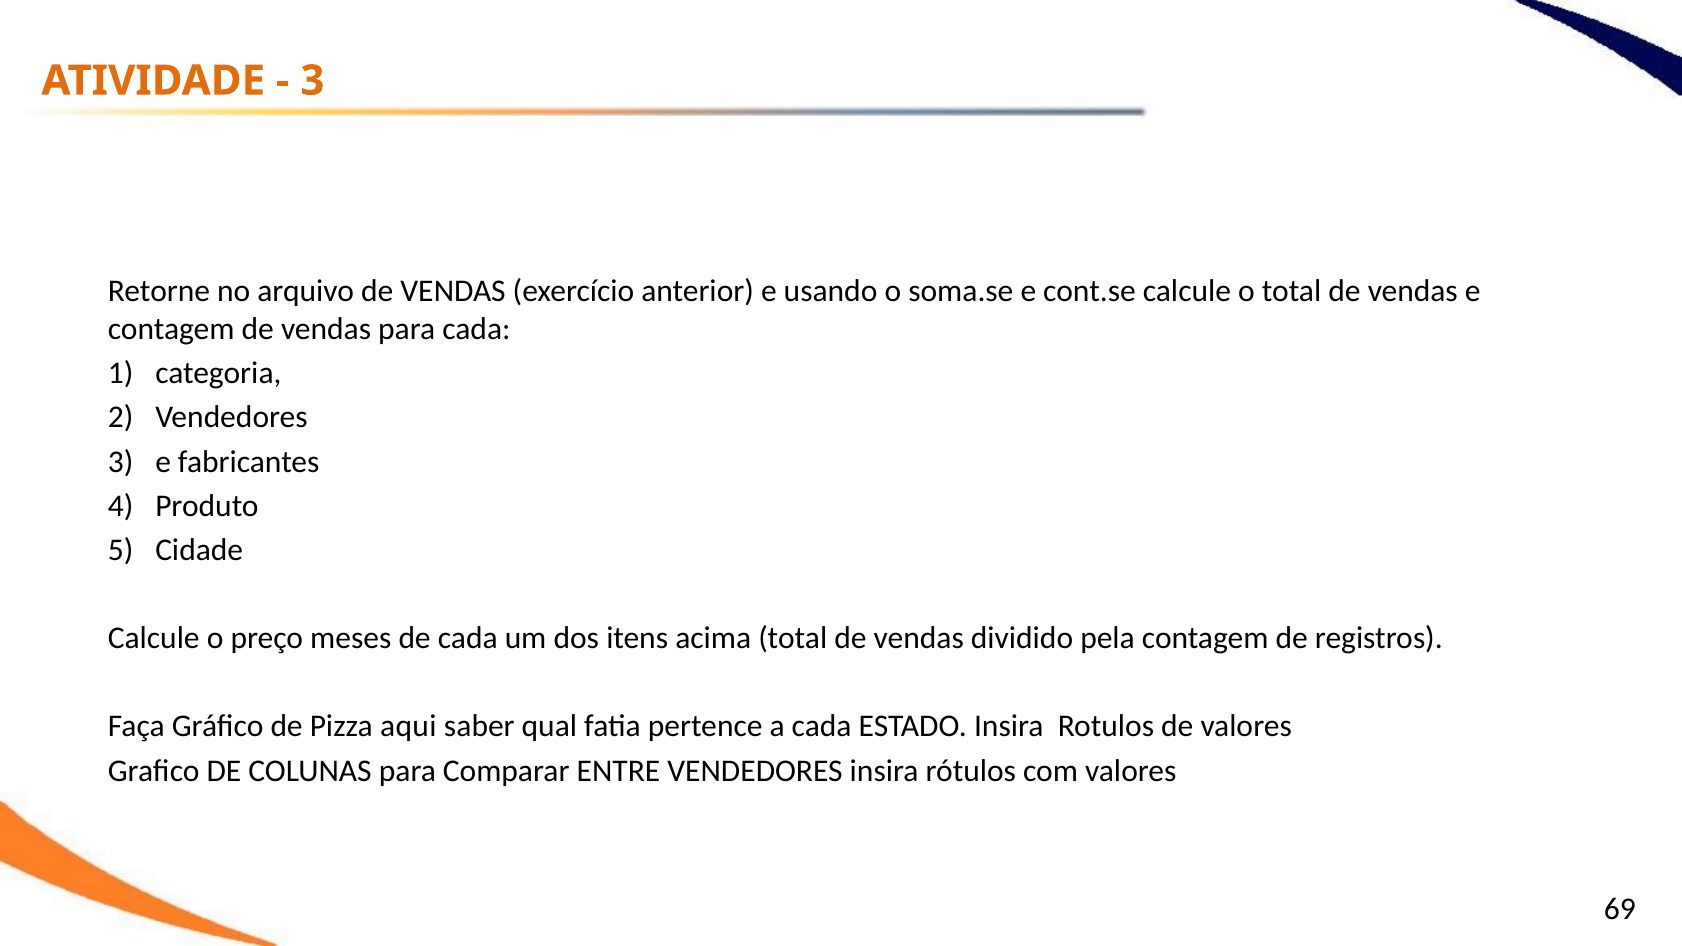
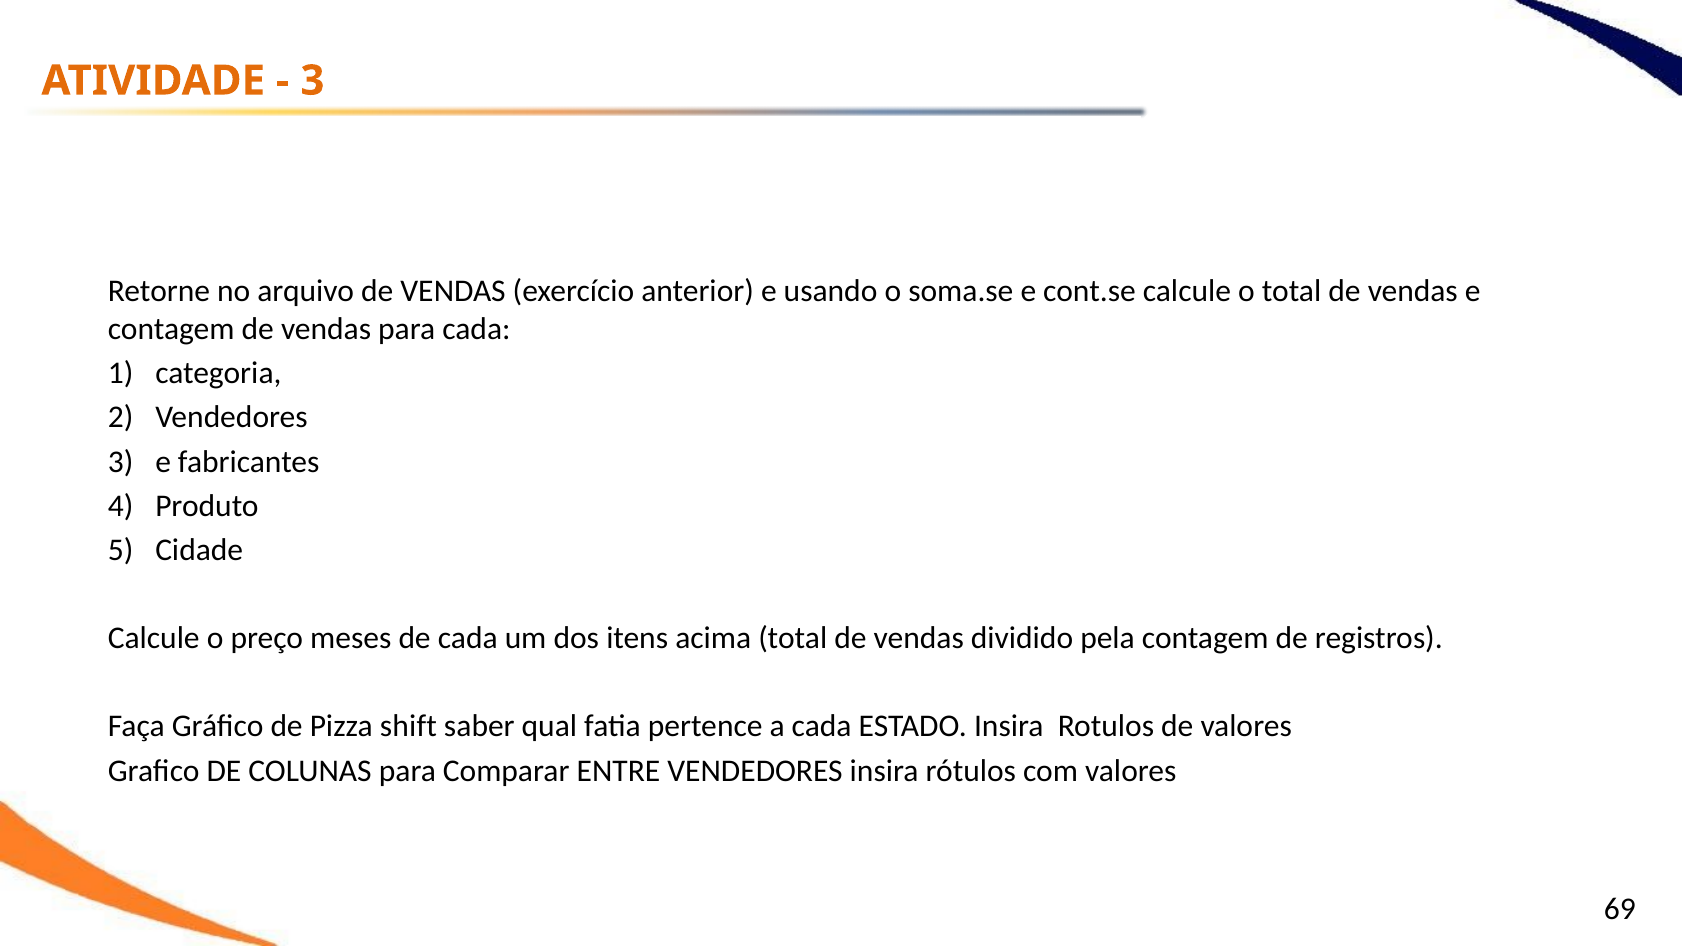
aqui: aqui -> shift (408, 727)
